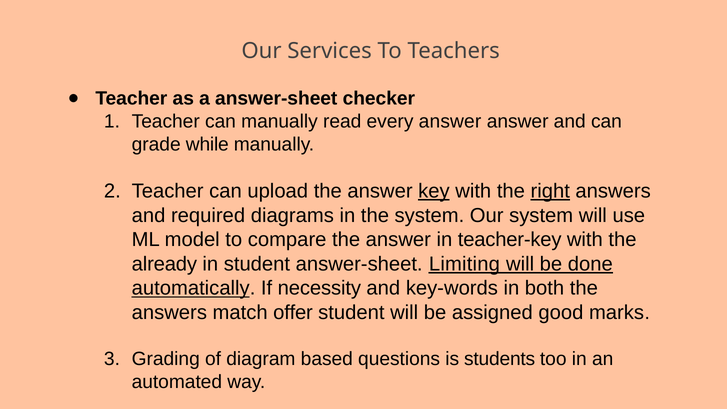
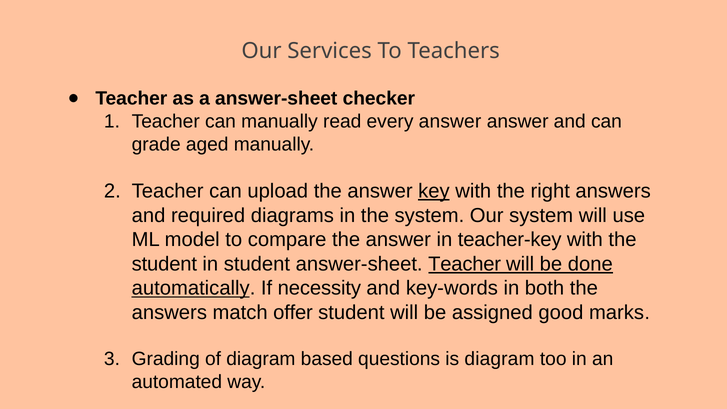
while: while -> aged (207, 144)
right underline: present -> none (550, 191)
already: already -> student (164, 264)
answer-sheet Limiting: Limiting -> Teacher (465, 264)
is students: students -> diagram (499, 359)
